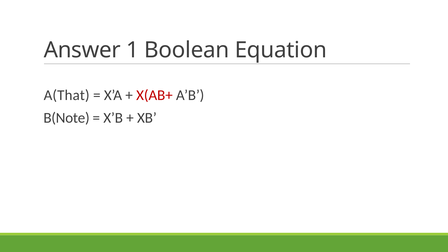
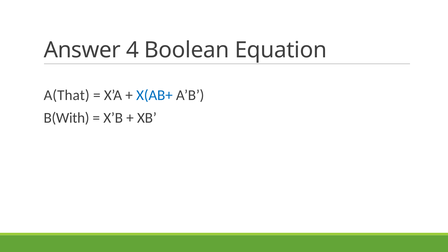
1: 1 -> 4 (133, 50)
X(AB+ colour: red -> blue (154, 95)
B(Note: B(Note -> B(With (67, 118)
